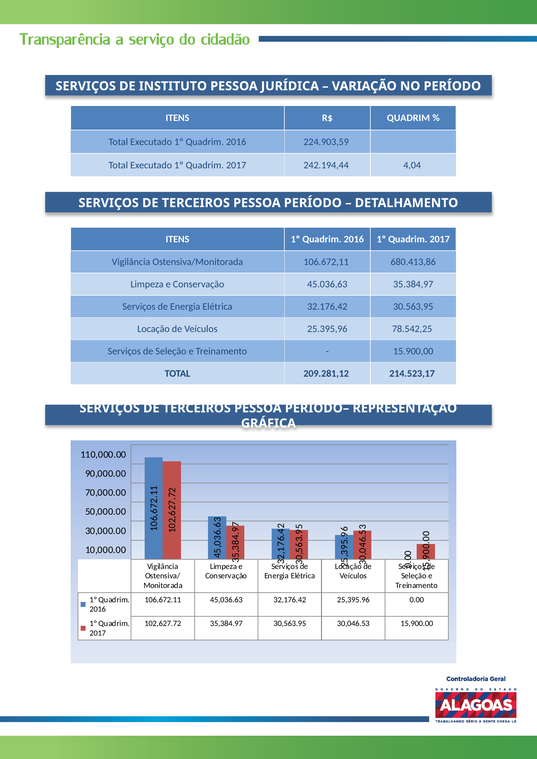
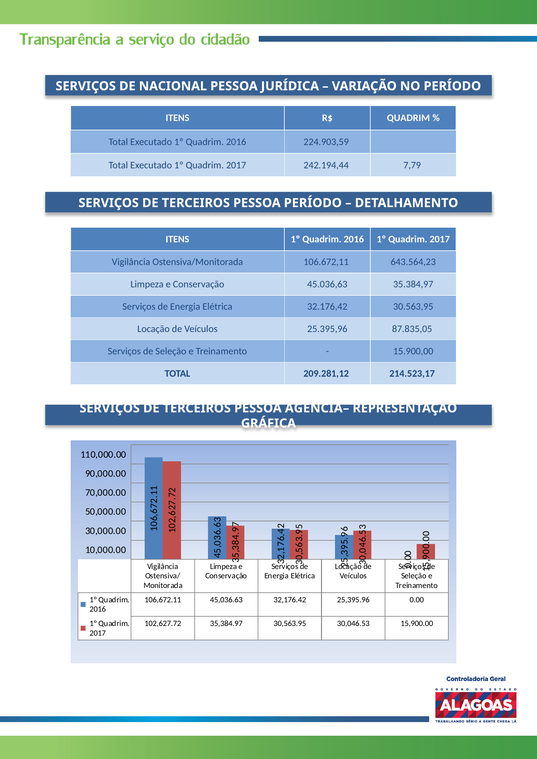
INSTITUTO: INSTITUTO -> NACIONAL (173, 86)
4,04: 4,04 -> 7,79 (412, 165)
680.413,86: 680.413,86 -> 643.564,23 (413, 262)
78.542,25: 78.542,25 -> 87.835,05 (412, 329)
PERÍODO–: PERÍODO– -> AGENCIA– (317, 408)
